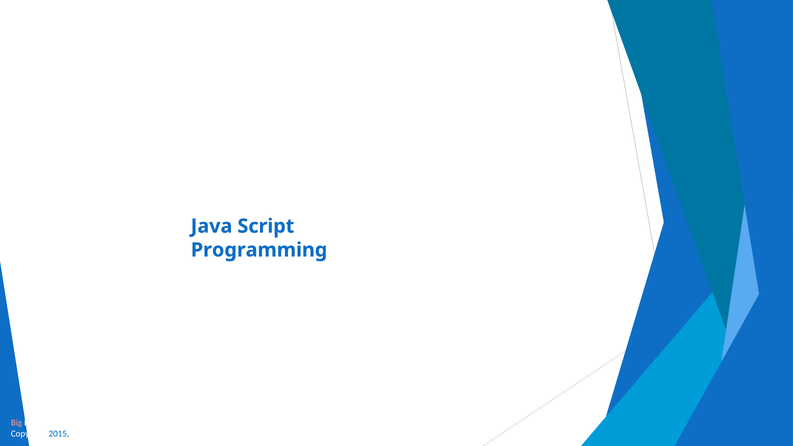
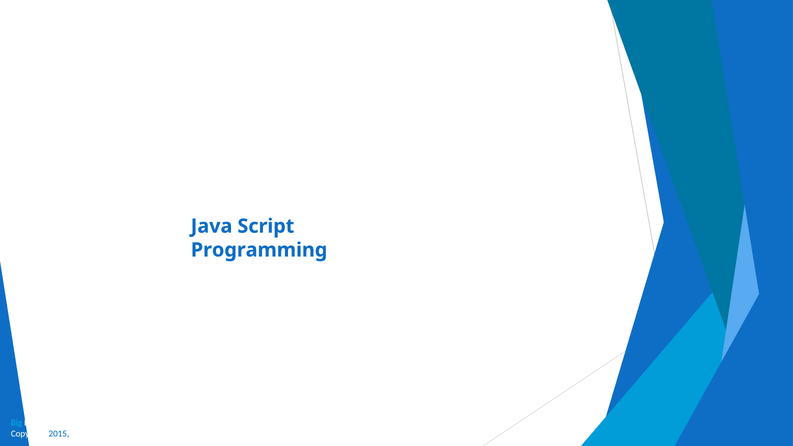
Big colour: pink -> light blue (17, 423)
